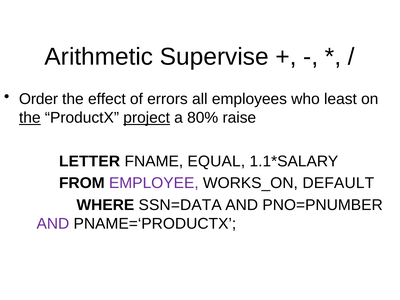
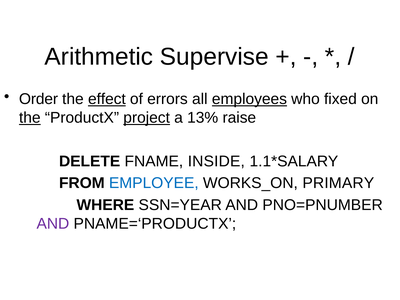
effect underline: none -> present (107, 99)
employees underline: none -> present (249, 99)
least: least -> fixed (340, 99)
80%: 80% -> 13% (203, 118)
LETTER: LETTER -> DELETE (90, 161)
EQUAL: EQUAL -> INSIDE (216, 161)
EMPLOYEE colour: purple -> blue (154, 183)
DEFAULT: DEFAULT -> PRIMARY (338, 183)
SSN=DATA: SSN=DATA -> SSN=YEAR (180, 205)
